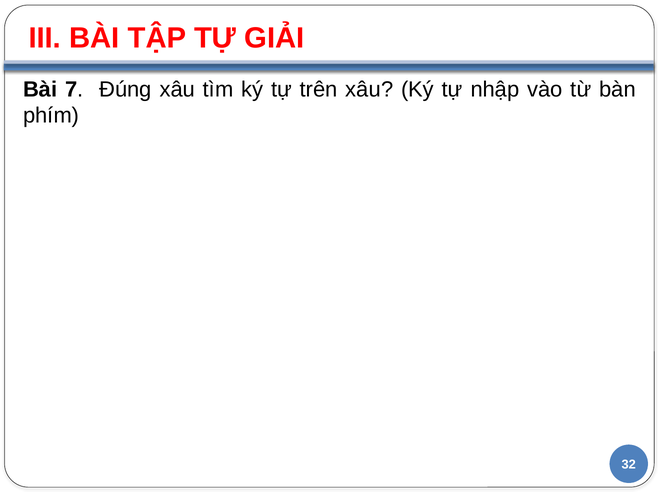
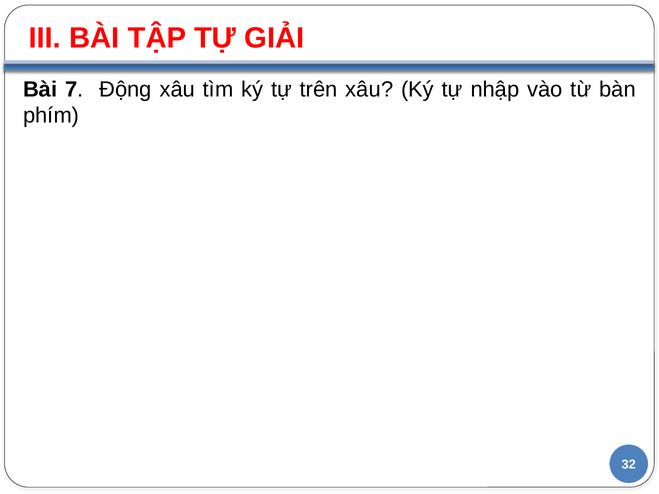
Đúng: Đúng -> Động (125, 89)
